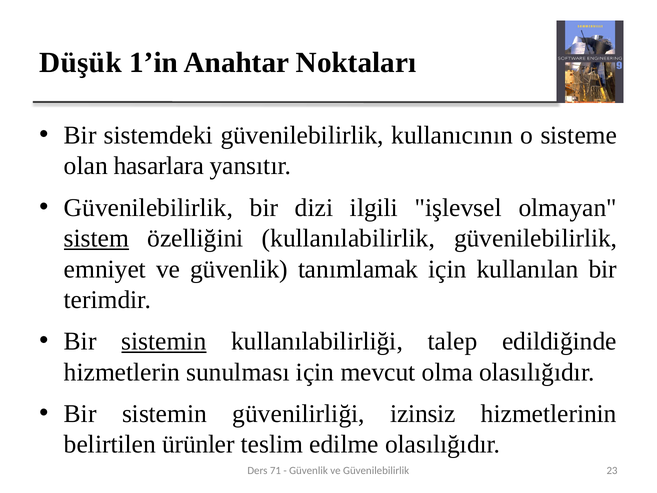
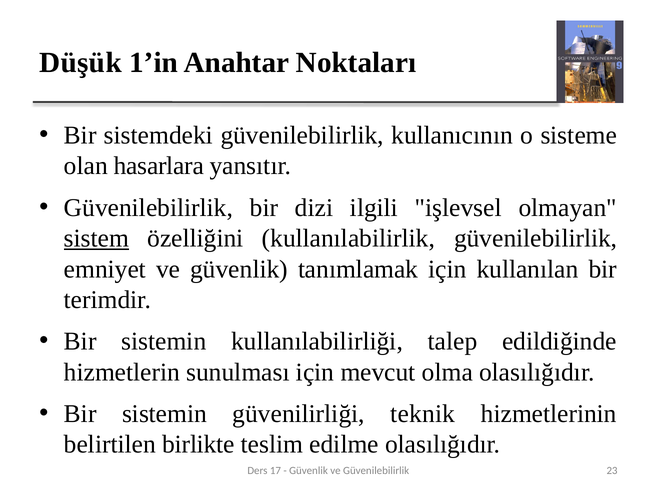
sistemin underline: present -> none (164, 341)
izinsiz: izinsiz -> teknik (423, 414)
ürünler: ürünler -> birlikte (198, 444)
71: 71 -> 17 (275, 471)
